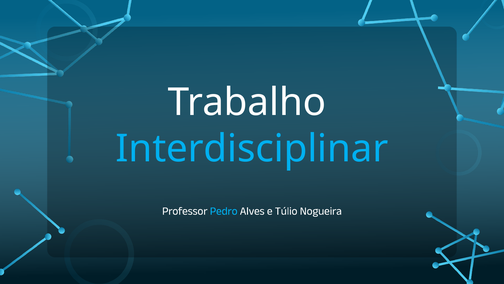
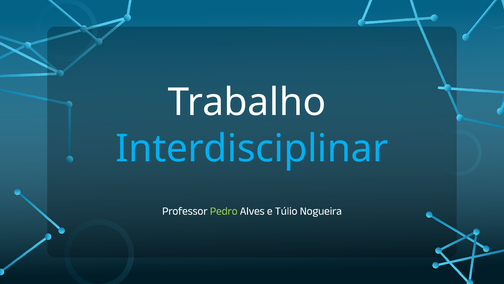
Pedro colour: light blue -> light green (224, 211)
